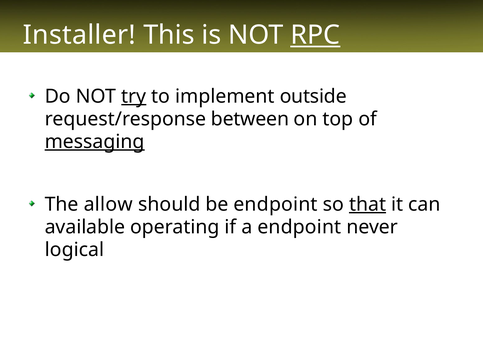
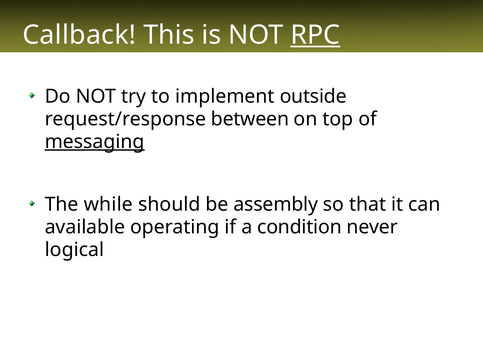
Installer: Installer -> Callback (79, 35)
try underline: present -> none (134, 96)
allow: allow -> while (108, 204)
be endpoint: endpoint -> assembly (276, 204)
that underline: present -> none (368, 204)
a endpoint: endpoint -> condition (299, 227)
